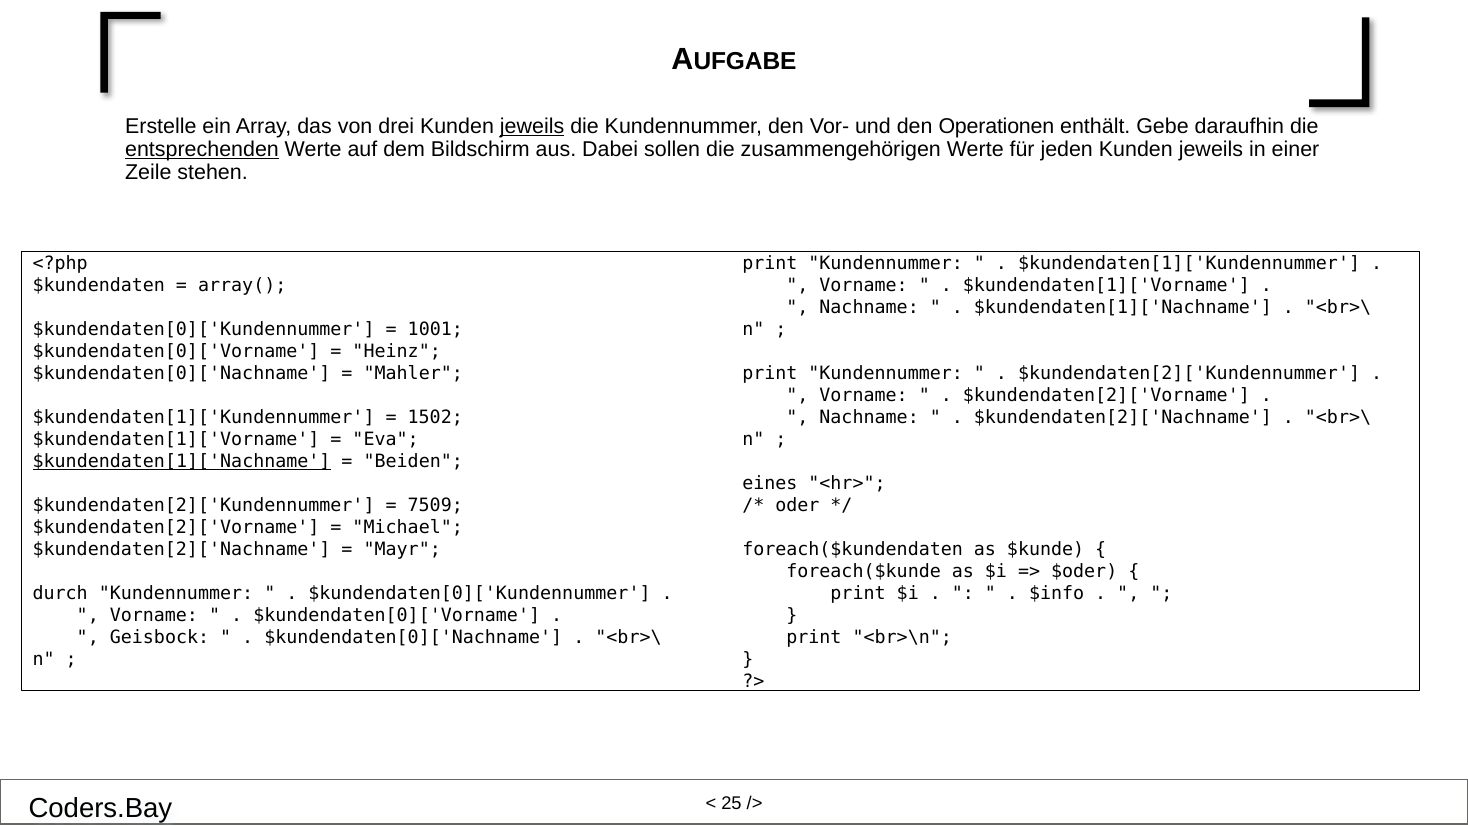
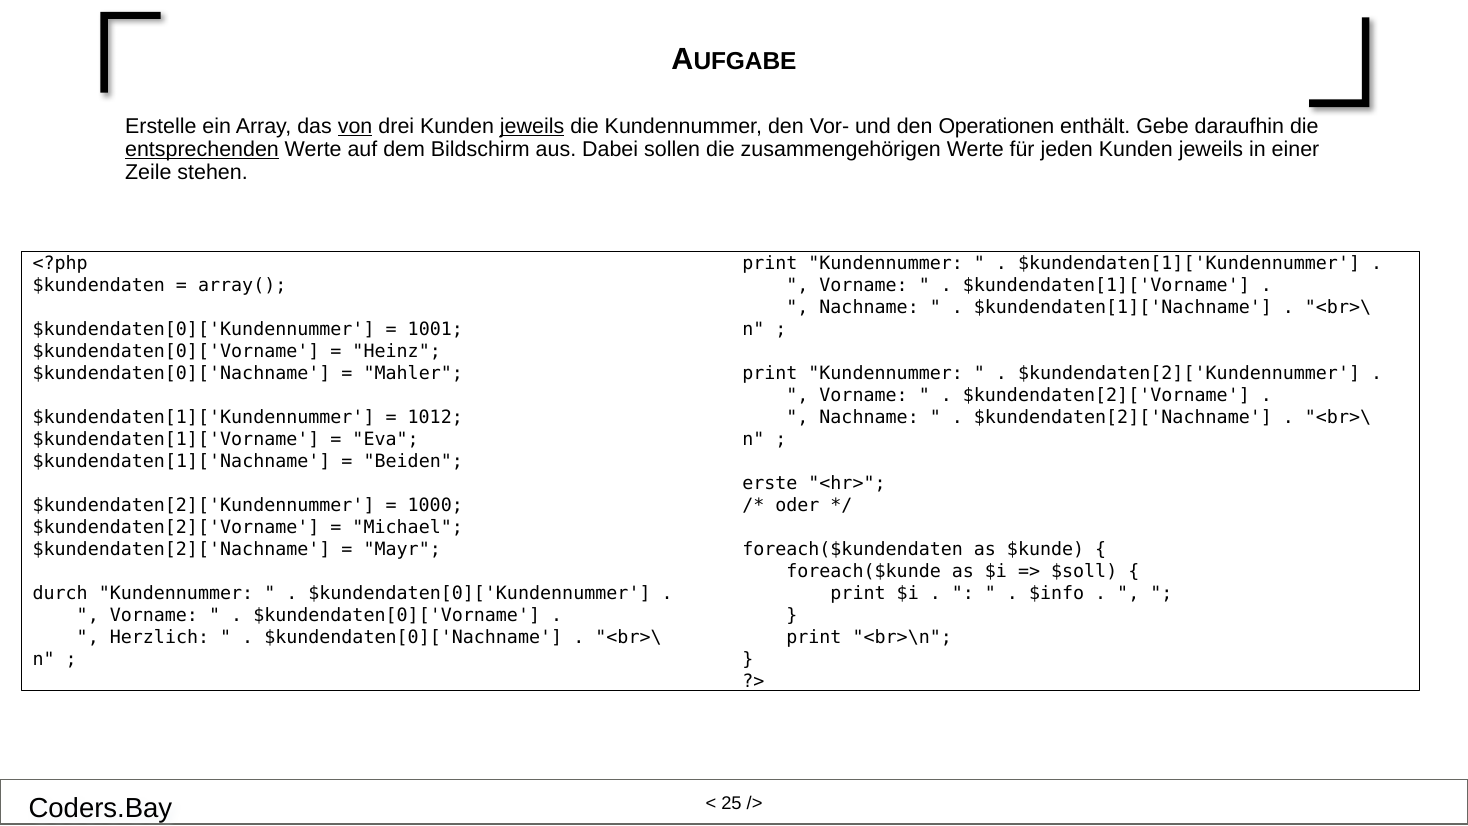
von underline: none -> present (355, 126)
1502: 1502 -> 1012 (435, 417)
$kundendaten[1]['Nachname underline: present -> none (182, 461)
eines: eines -> erste (770, 483)
7509: 7509 -> 1000 (435, 505)
$oder: $oder -> $soll (1084, 571)
Geisbock: Geisbock -> Herzlich (159, 637)
